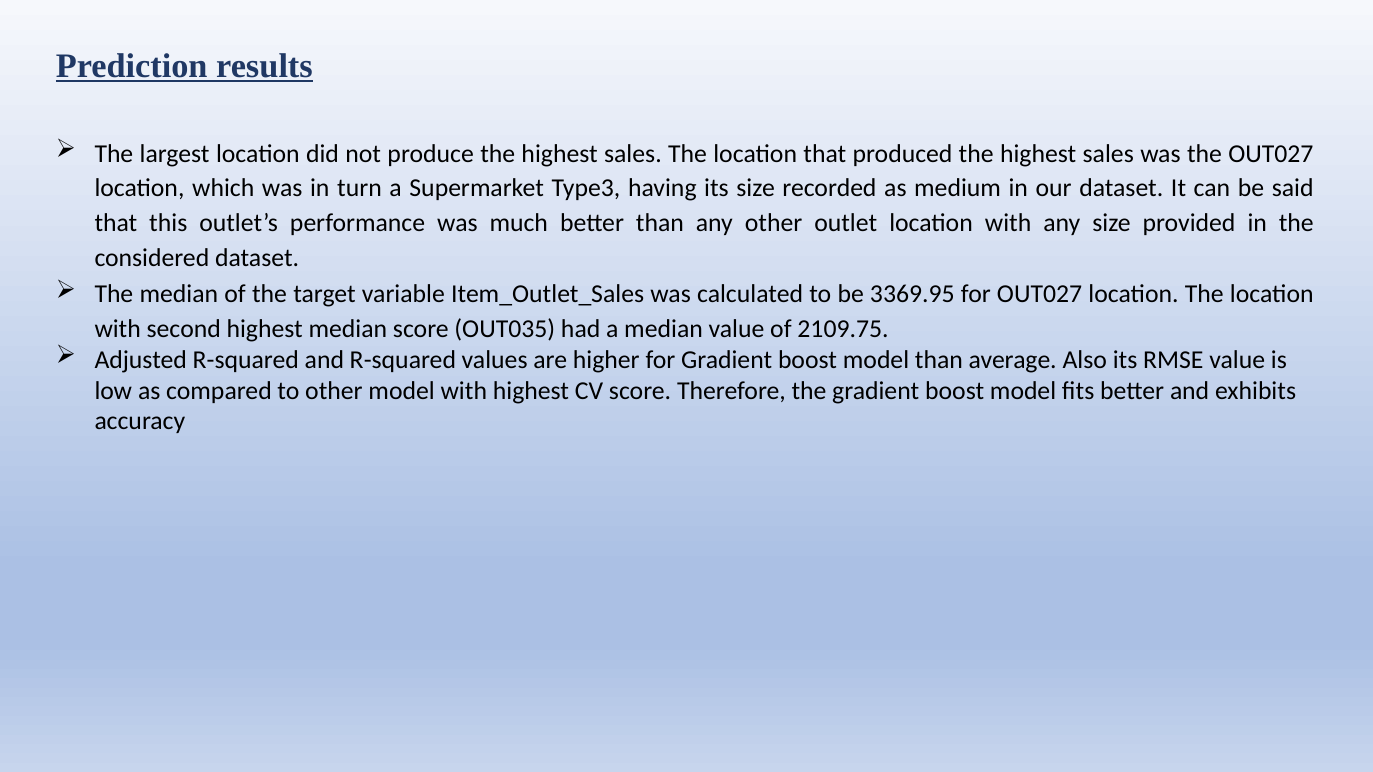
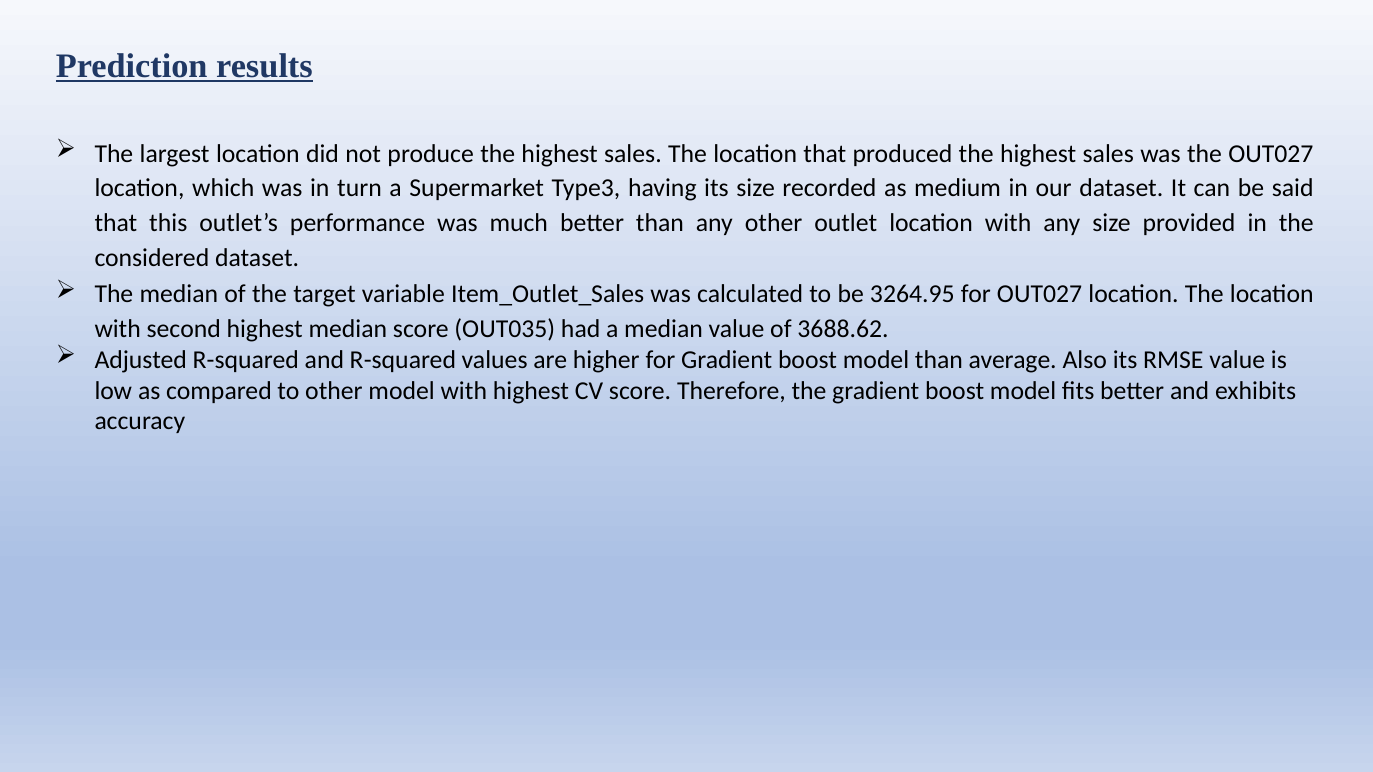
3369.95: 3369.95 -> 3264.95 (912, 294)
2109.75: 2109.75 -> 3688.62 (843, 329)
